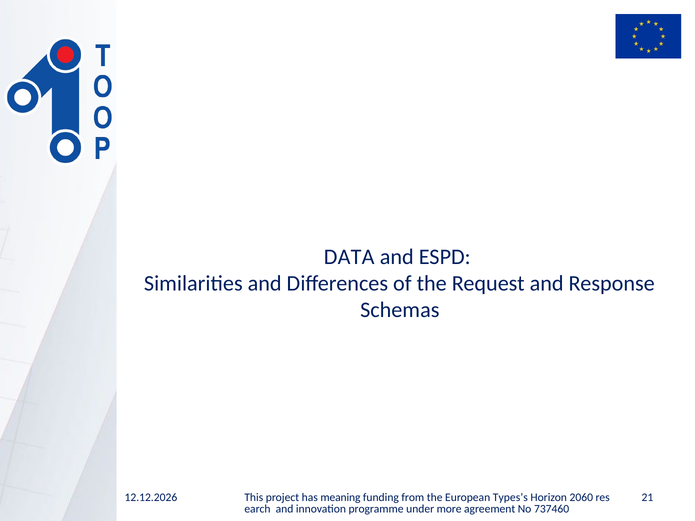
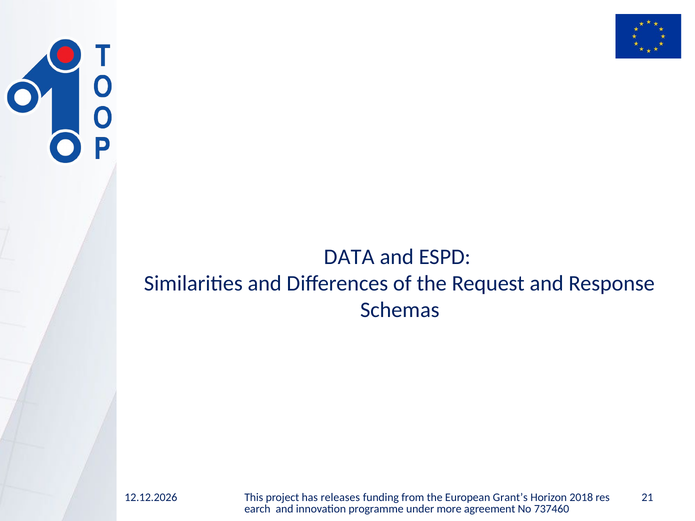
meaning: meaning -> releases (340, 498)
Types’s: Types’s -> Grant’s (510, 498)
2060: 2060 -> 2018 (581, 498)
